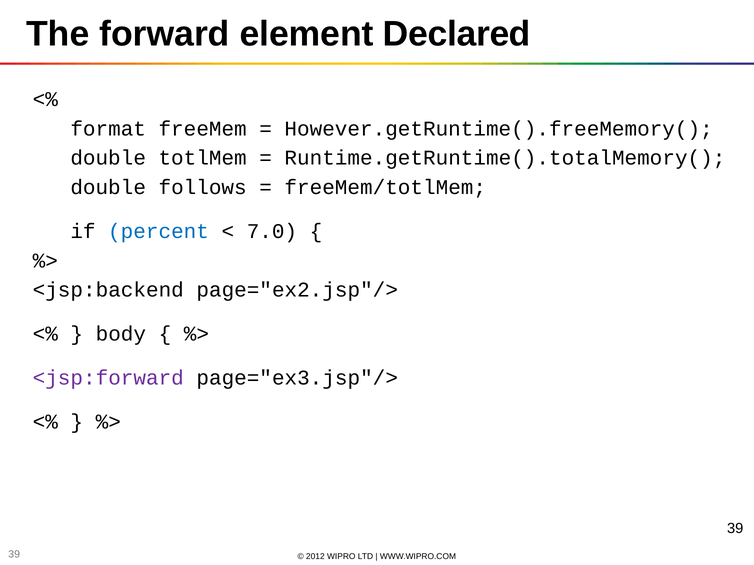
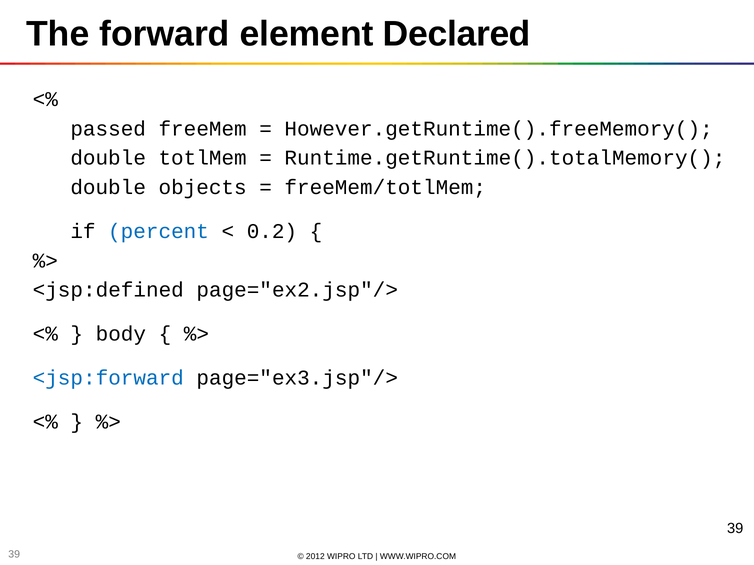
format: format -> passed (108, 129)
follows: follows -> objects (203, 187)
7.0: 7.0 -> 0.2 (272, 232)
<jsp:backend: <jsp:backend -> <jsp:defined (108, 290)
<jsp:forward colour: purple -> blue (108, 378)
